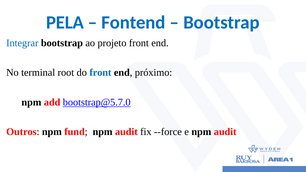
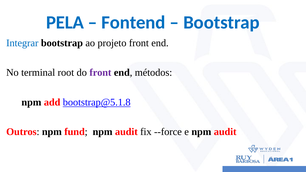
front colour: blue -> purple (100, 73)
próximo: próximo -> métodos (154, 73)
bootstrap@5.7.0: bootstrap@5.7.0 -> bootstrap@5.1.8 (97, 102)
